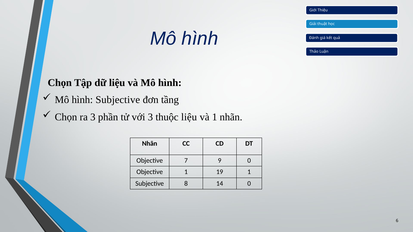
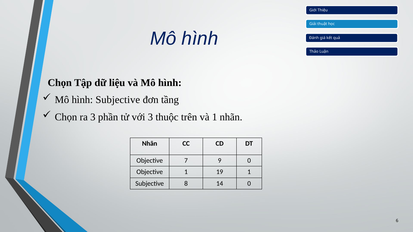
thuộc liệu: liệu -> trên (189, 117)
